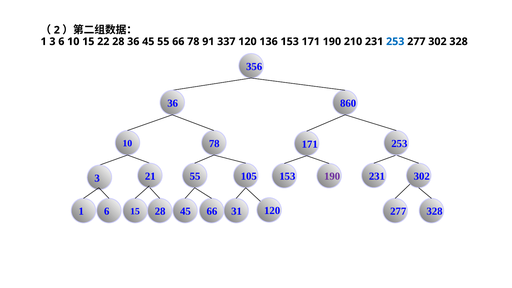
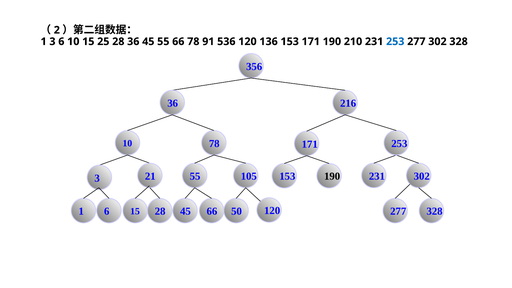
22: 22 -> 25 (103, 42)
337: 337 -> 536 (226, 42)
860: 860 -> 216 (348, 103)
190 colour: purple -> black (332, 176)
31: 31 -> 50 (237, 211)
